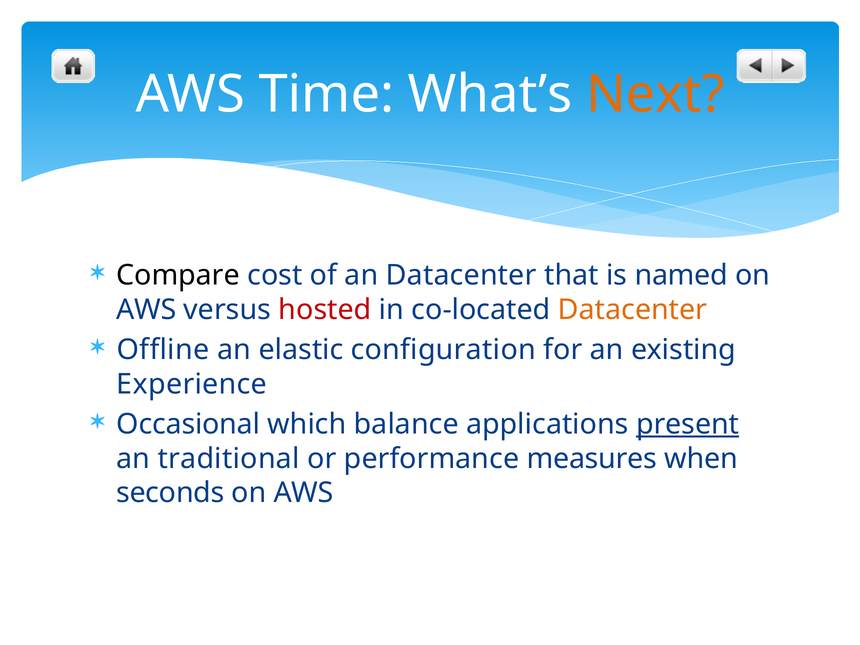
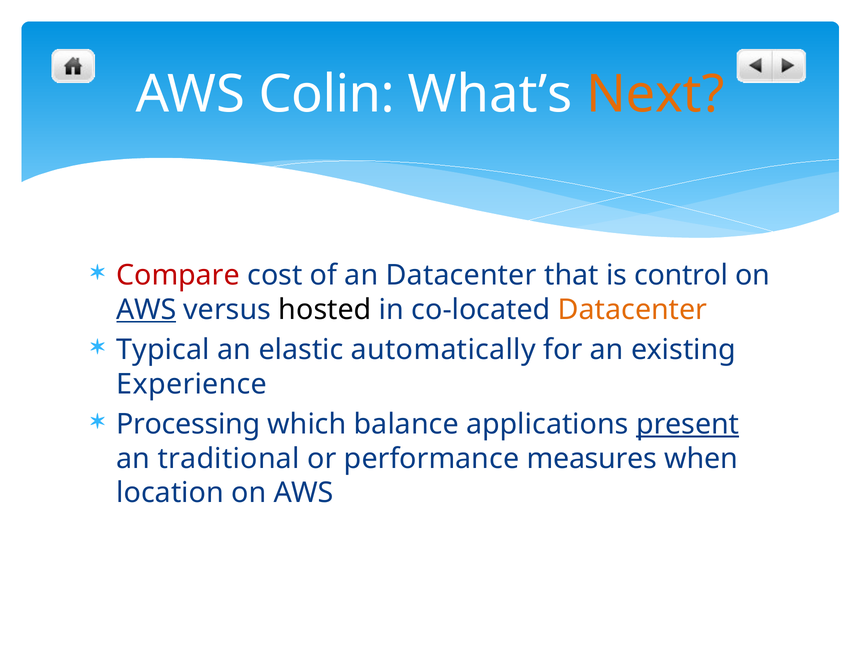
Time: Time -> Colin (327, 94)
Compare colour: black -> red (178, 275)
named: named -> control (681, 275)
AWS underline: none -> present (146, 310)
hosted colour: red -> black (325, 310)
Offline: Offline -> Typical (163, 350)
configuration: configuration -> automatically (443, 350)
Occasional: Occasional -> Processing (188, 424)
seconds: seconds -> location (170, 493)
